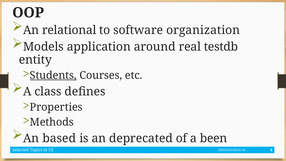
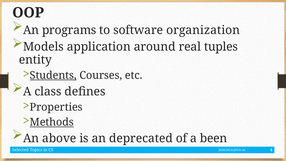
relational: relational -> programs (69, 30)
testdb: testdb -> tuples (221, 47)
Methods underline: none -> present (52, 122)
based: based -> above (59, 138)
